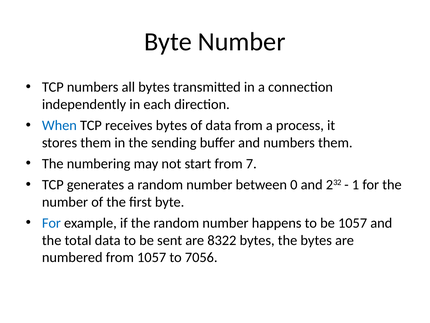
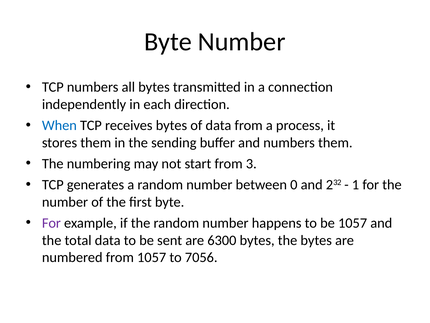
7: 7 -> 3 (251, 163)
For colour: blue -> purple (51, 223)
8322: 8322 -> 6300 (222, 240)
